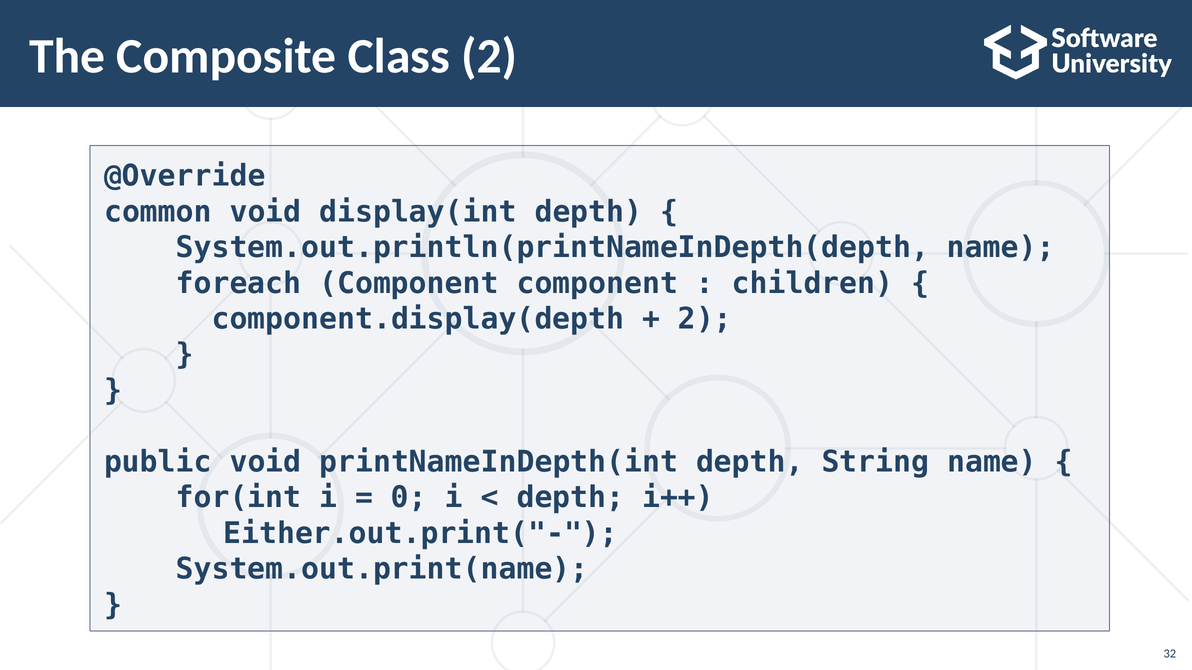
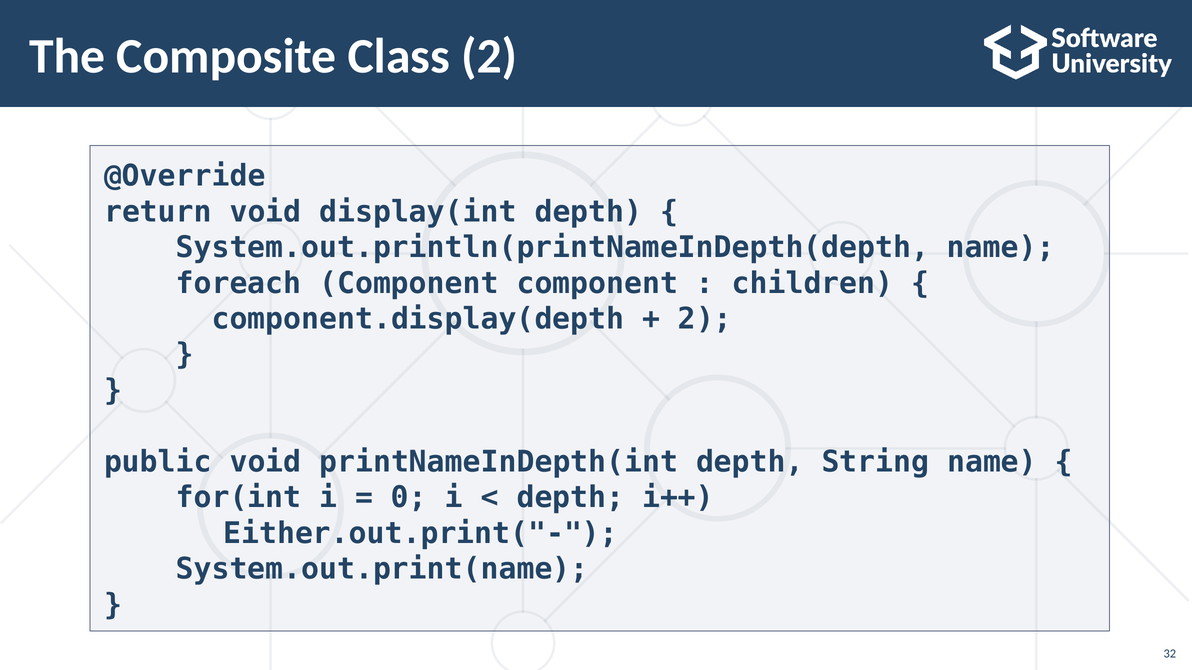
common: common -> return (158, 212)
